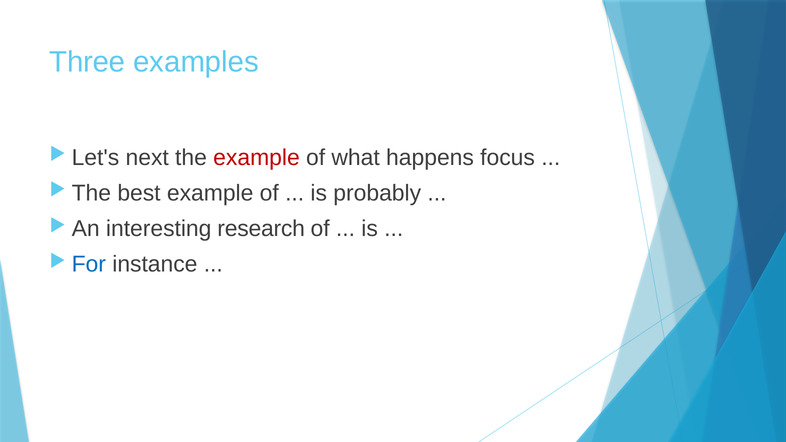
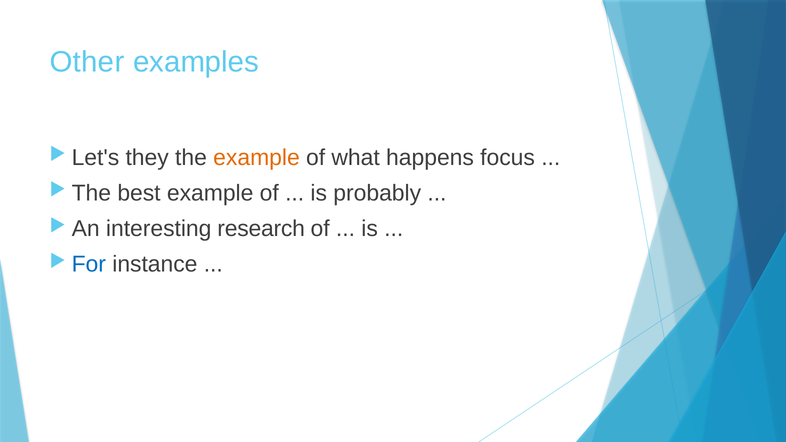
Three: Three -> Other (87, 62)
next: next -> they (147, 158)
example colour: red -> orange (256, 158)
